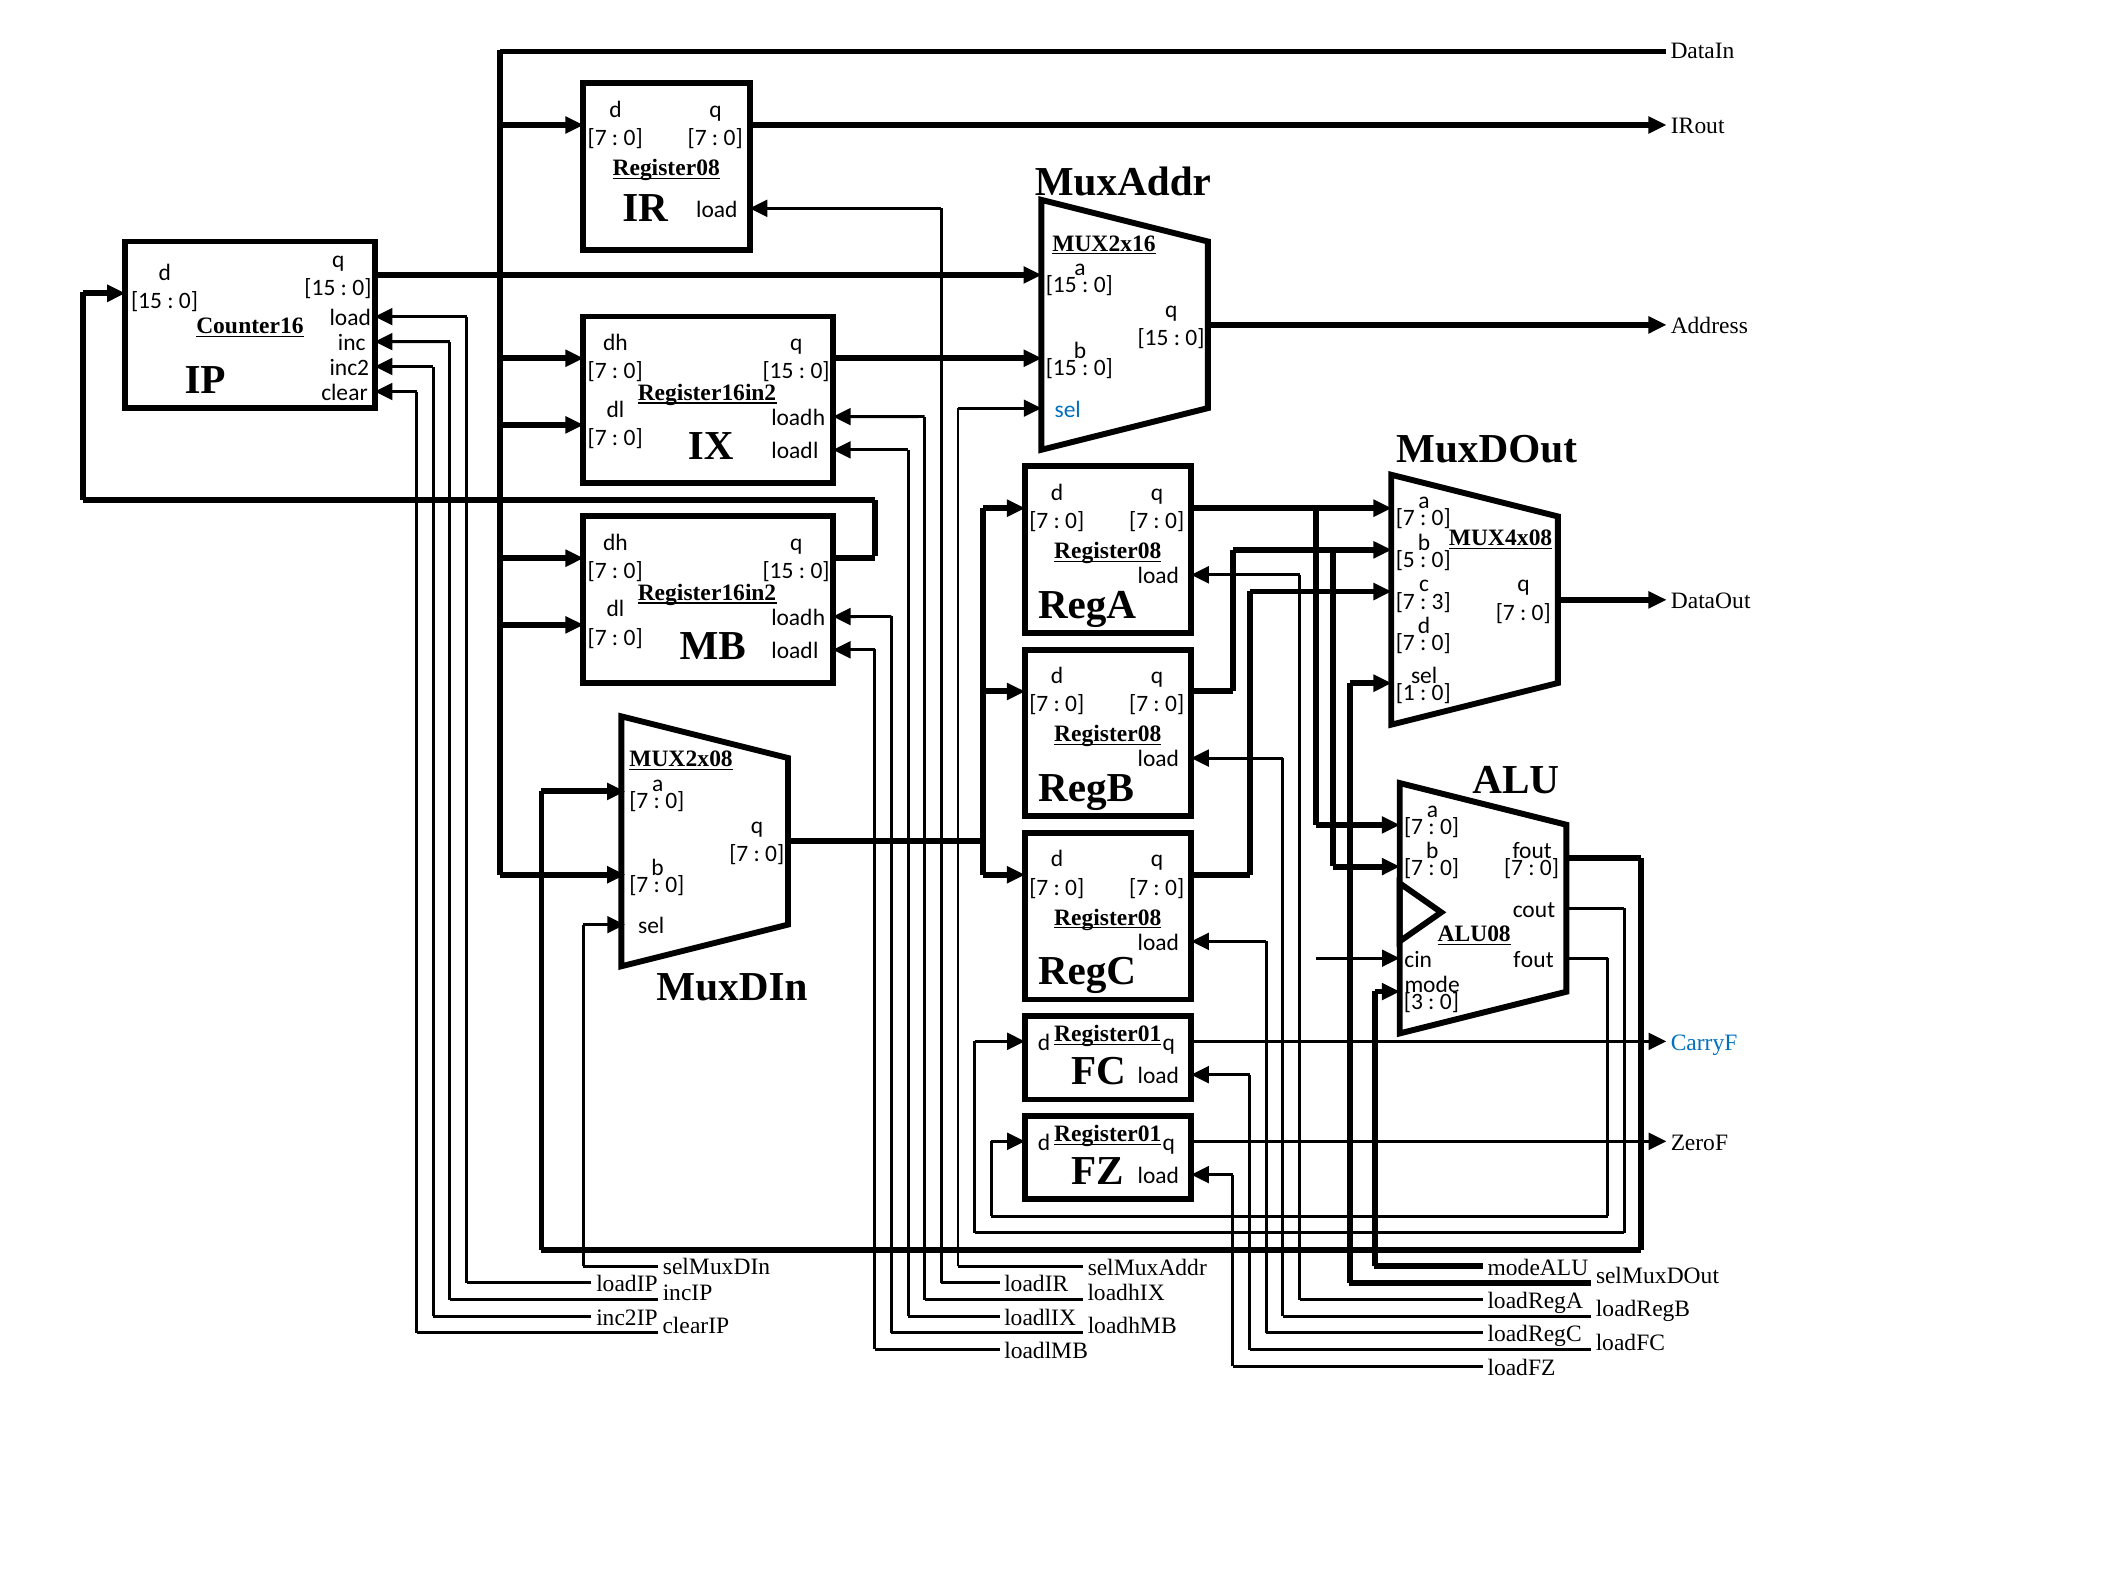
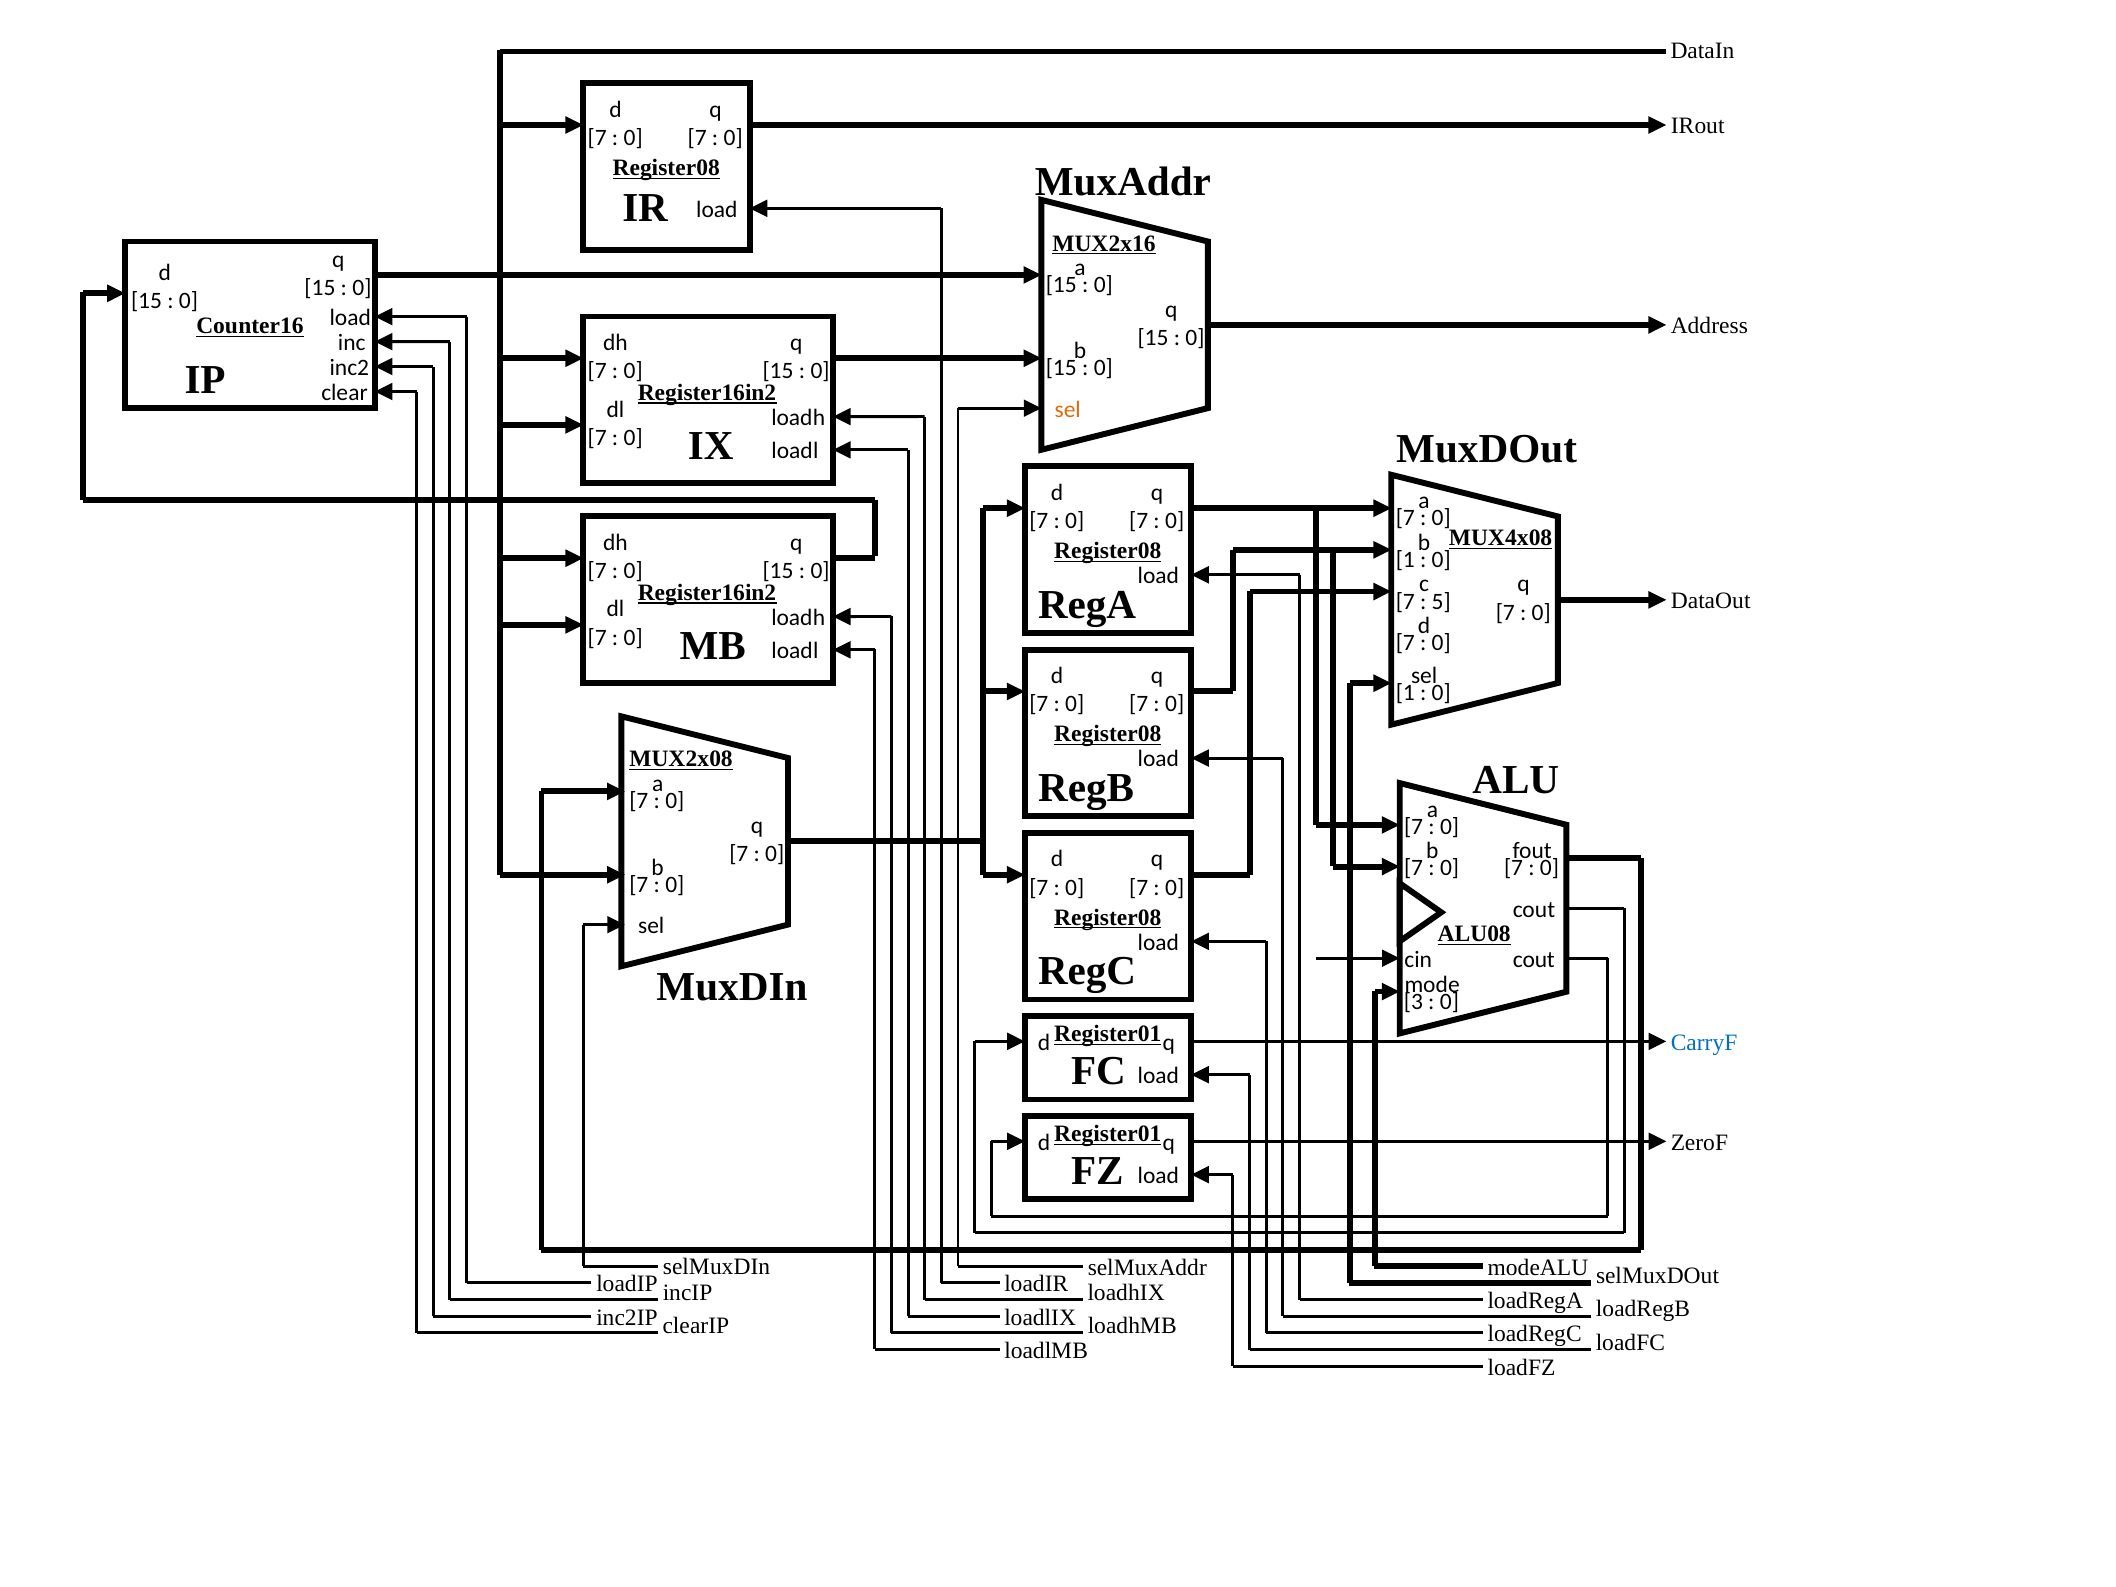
sel colour: blue -> orange (1068, 409)
5: 5 -> 1 (1405, 560)
3: 3 -> 5 (1441, 601)
fout: fout -> cout (1534, 959)
